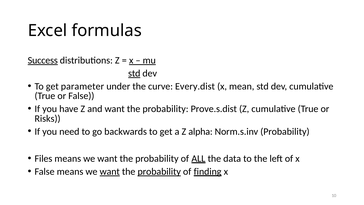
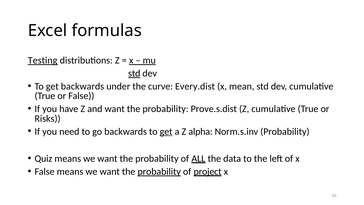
Success: Success -> Testing (43, 60)
get parameter: parameter -> backwards (82, 86)
get underline: none -> present (166, 131)
Files: Files -> Quiz (43, 158)
want underline: present -> none (110, 171)
finding: finding -> project (208, 171)
